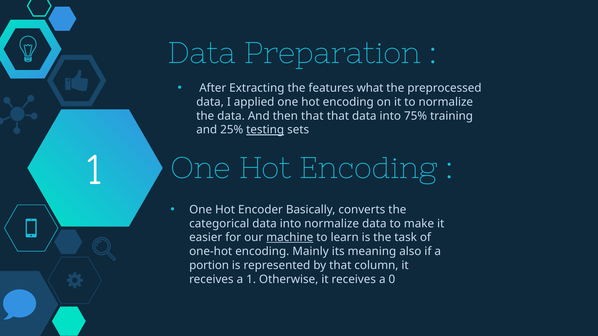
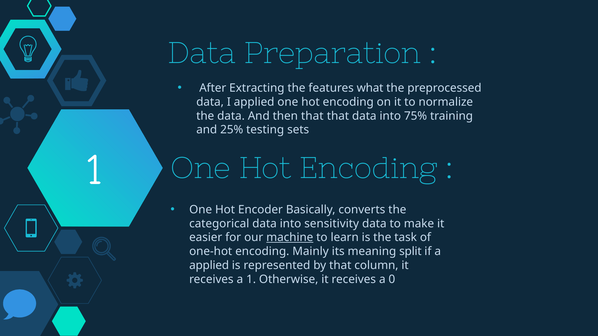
testing underline: present -> none (265, 130)
into normalize: normalize -> sensitivity (332, 224)
also: also -> split (410, 252)
portion: portion -> applied (209, 266)
